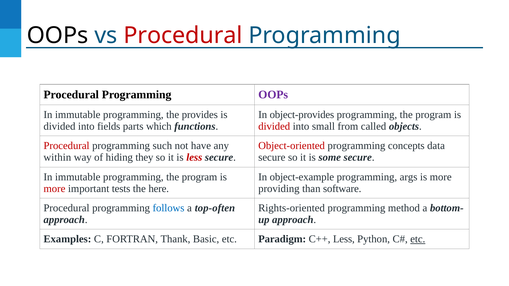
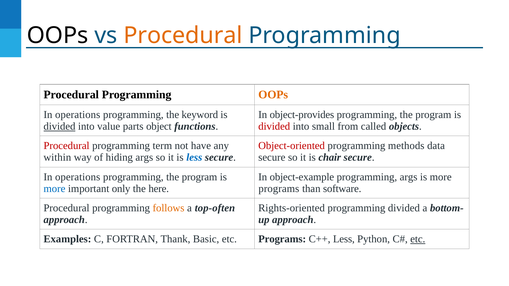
Procedural colour: red -> orange (183, 35)
OOPs colour: purple -> orange (273, 95)
immutable: immutable -> operations (78, 115)
provides: provides -> keyword (200, 115)
divided underline: none -> present (59, 127)
fields: fields -> value (109, 127)
which: which -> object (159, 127)
such: such -> term (162, 146)
concepts: concepts -> methods (406, 146)
hiding they: they -> args (144, 158)
less colour: red -> blue (194, 158)
some: some -> chair (330, 158)
immutable: immutable -> operations (78, 177)
more colour: red -> blue (54, 189)
tests: tests -> only (121, 189)
providing: providing -> programs (279, 189)
follows colour: blue -> orange (169, 208)
programming method: method -> divided (404, 208)
etc Paradigm: Paradigm -> Programs (282, 239)
